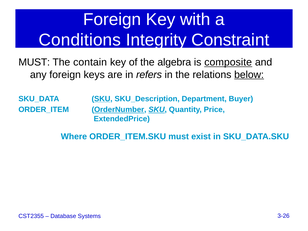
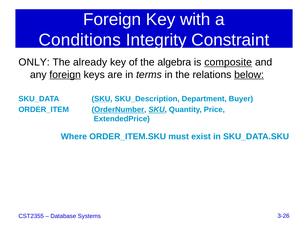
MUST: MUST -> ONLY (34, 62)
contain: contain -> already (90, 62)
foreign underline: none -> present (65, 75)
refers: refers -> terms (149, 75)
